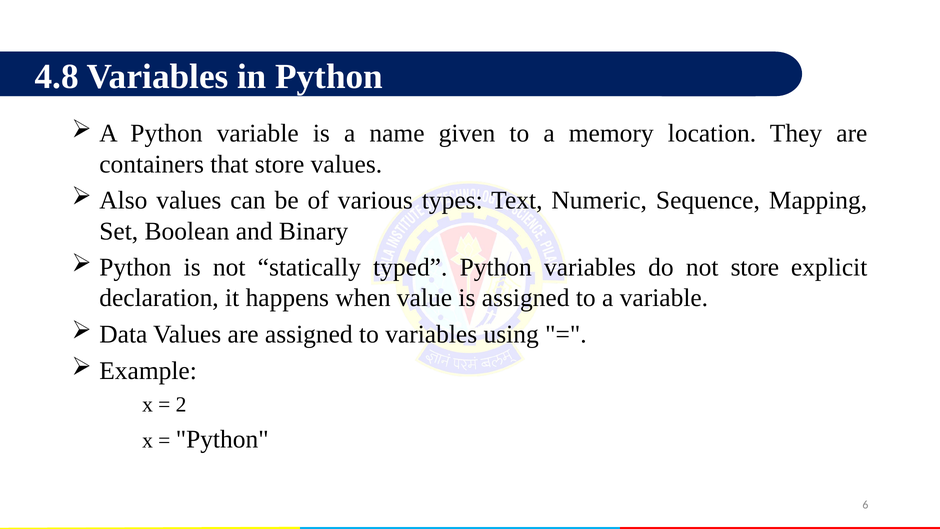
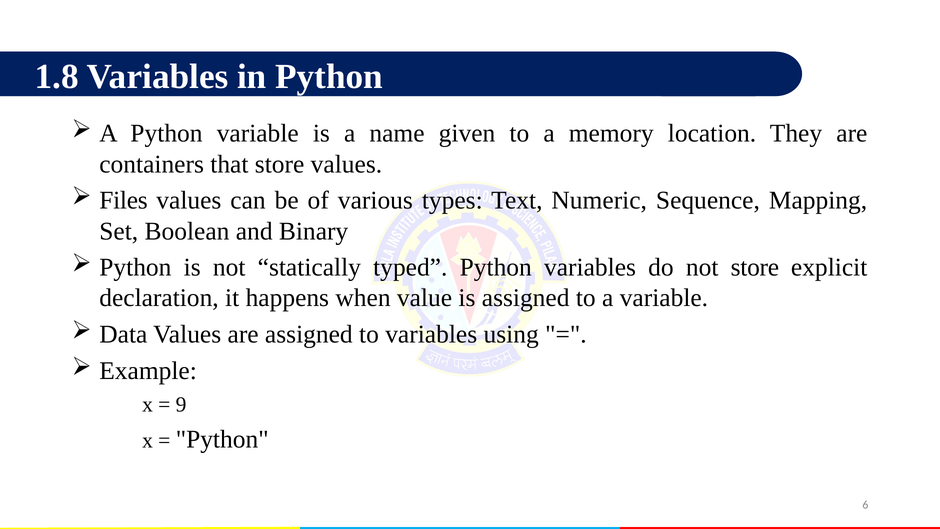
4.8: 4.8 -> 1.8 (57, 76)
Also: Also -> Files (123, 200)
2: 2 -> 9 (181, 405)
